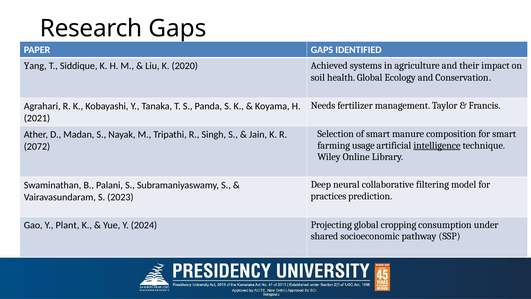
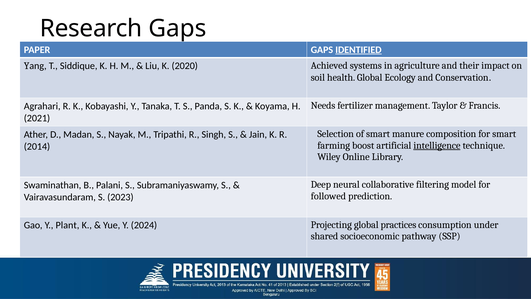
IDENTIFIED underline: none -> present (358, 50)
usage: usage -> boost (363, 145)
2072: 2072 -> 2014 (37, 146)
practices: practices -> followed (328, 196)
cropping: cropping -> practices (398, 225)
